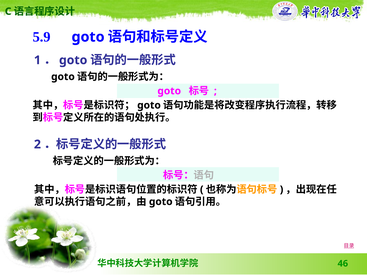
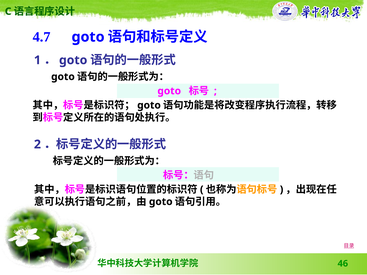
5.9: 5.9 -> 4.7 (42, 37)
